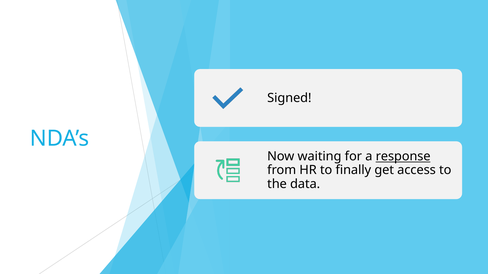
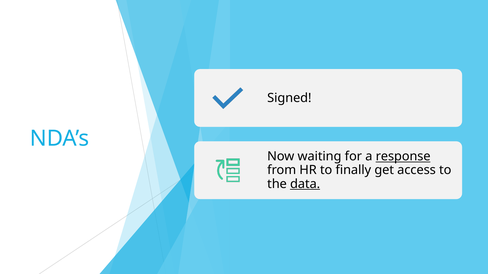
data underline: none -> present (305, 184)
